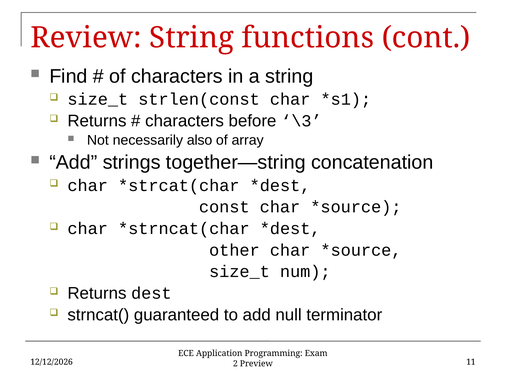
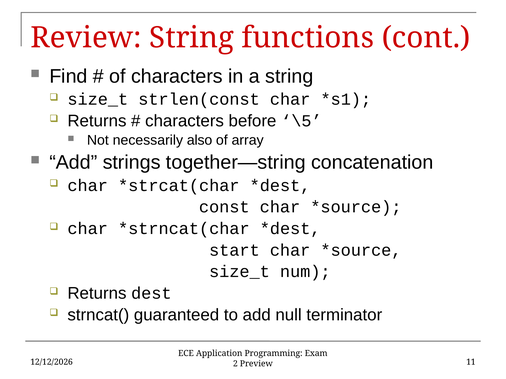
\3: \3 -> \5 (301, 121)
other: other -> start (234, 250)
